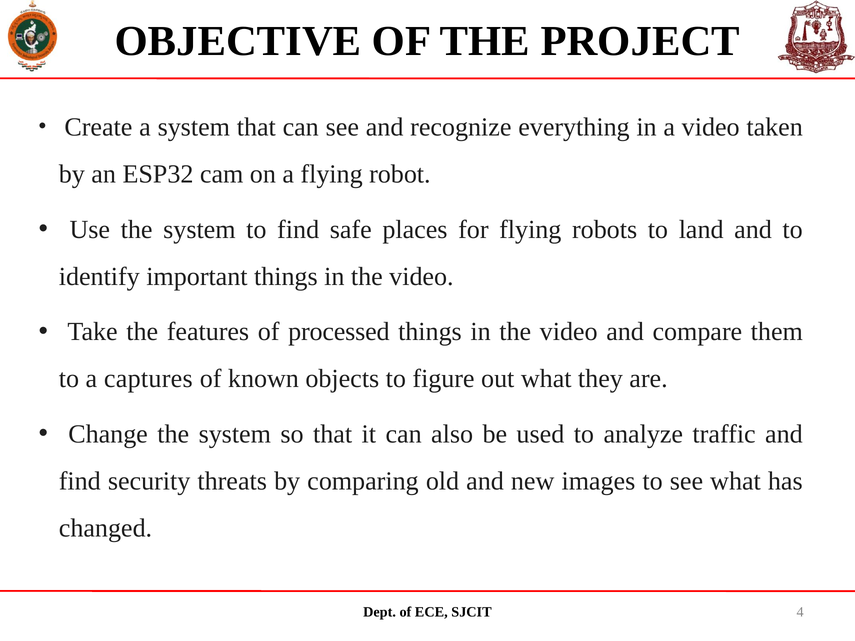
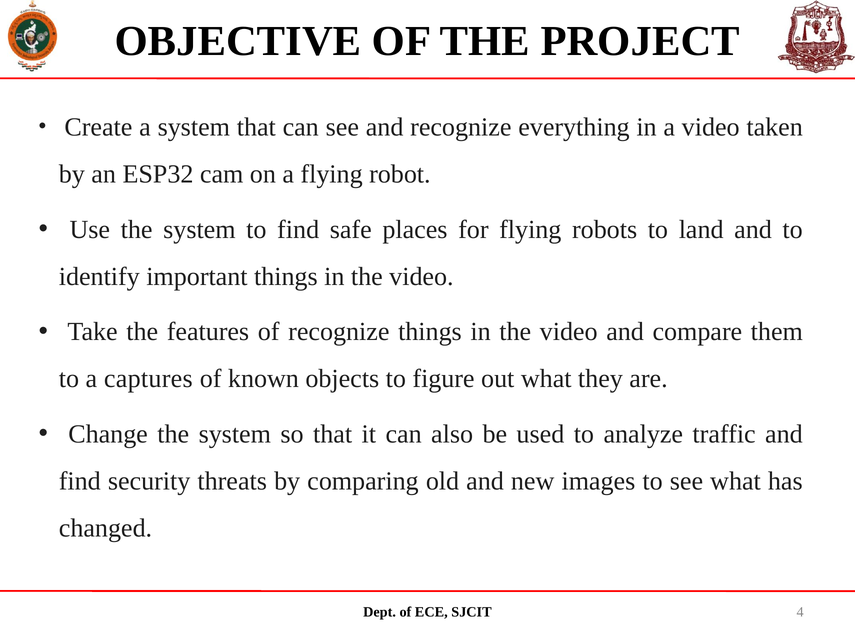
of processed: processed -> recognize (339, 332)
